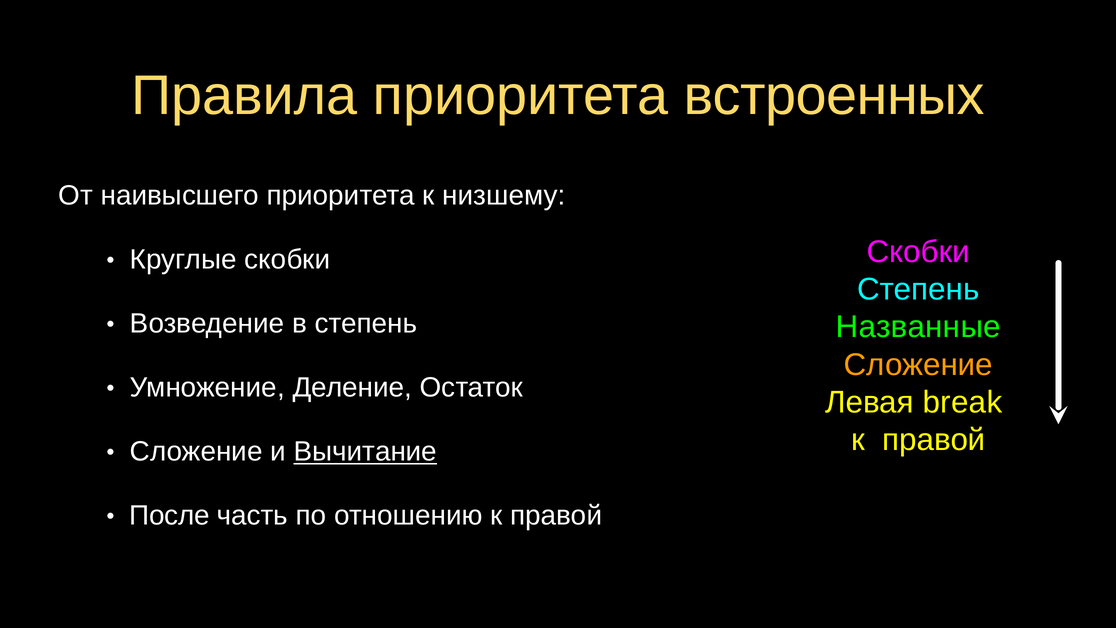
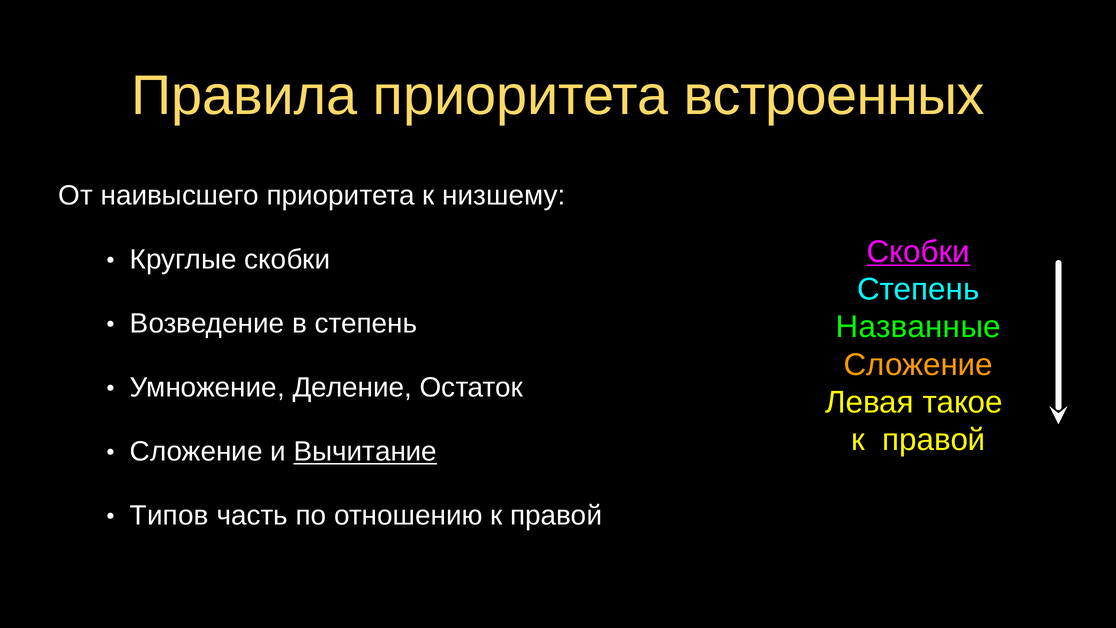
Скобки underline: none -> present (918, 252)
break: break -> такое (963, 402)
После: После -> Типов (169, 516)
